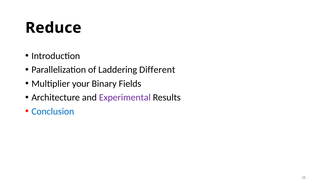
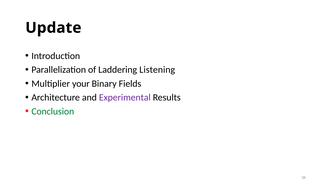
Reduce: Reduce -> Update (53, 28)
Different: Different -> Listening (157, 70)
Conclusion colour: blue -> green (53, 111)
